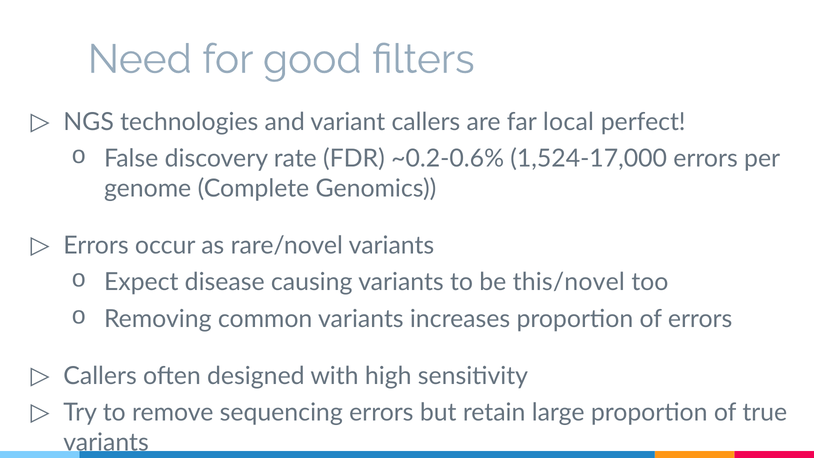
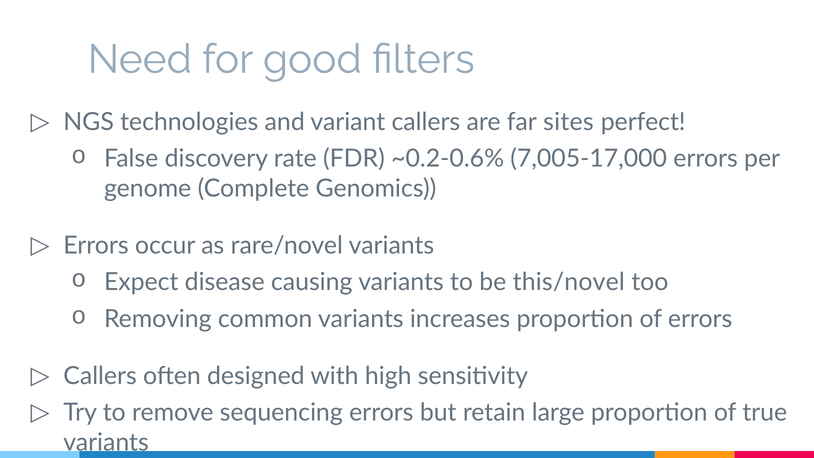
local: local -> sites (568, 122)
1,524-17,000: 1,524-17,000 -> 7,005-17,000 (589, 159)
